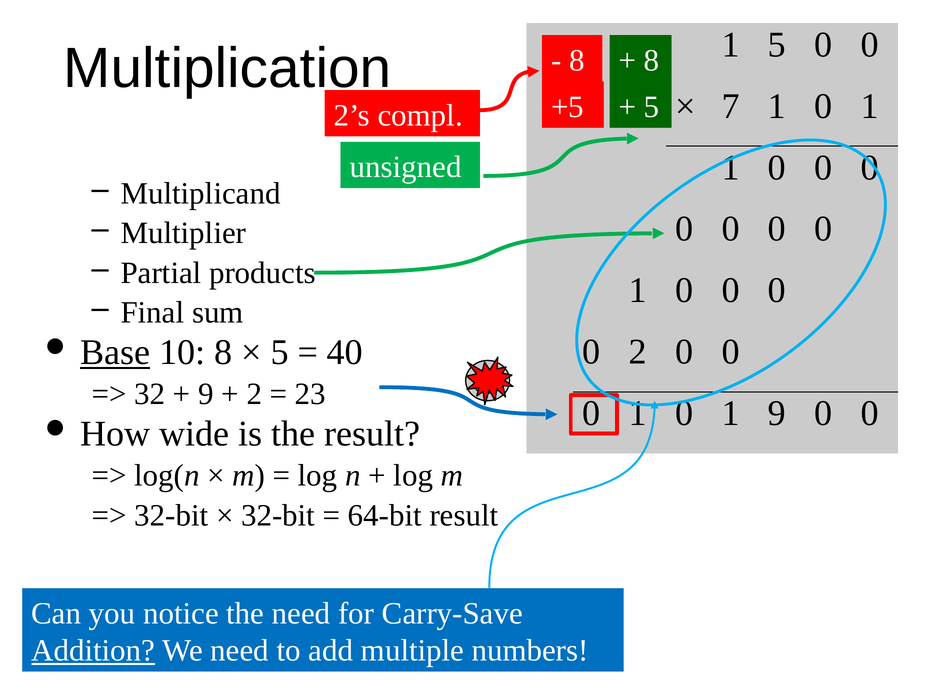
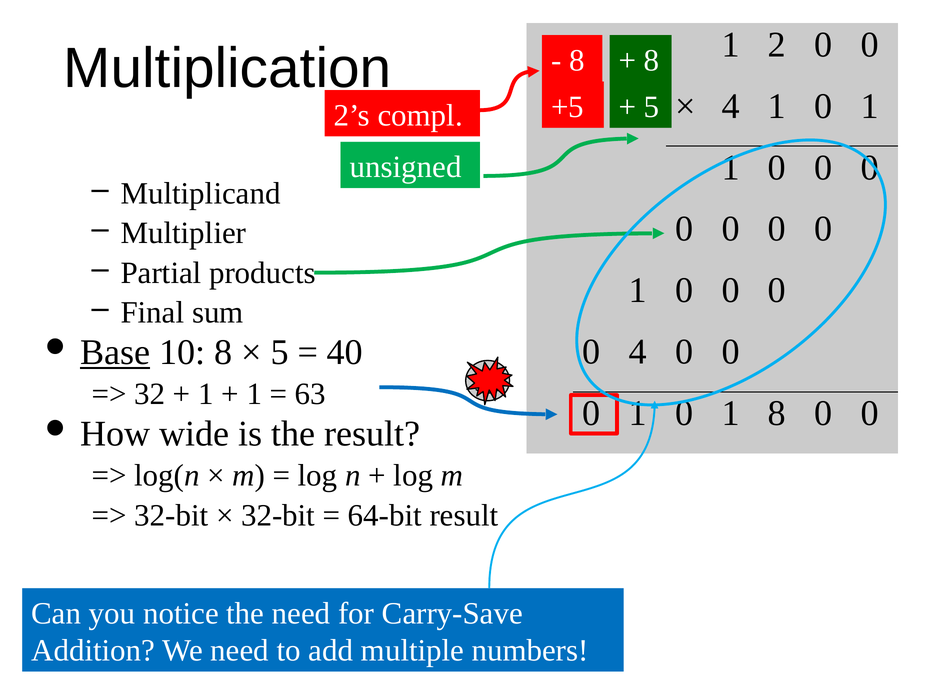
1 5: 5 -> 2 (777, 45)
7: 7 -> 4 (731, 106)
0 2: 2 -> 4 (638, 352)
9: 9 -> 1 (206, 394)
2: 2 -> 1 (254, 394)
23: 23 -> 63 (310, 394)
1 9: 9 -> 8 (777, 413)
Addition underline: present -> none (93, 650)
